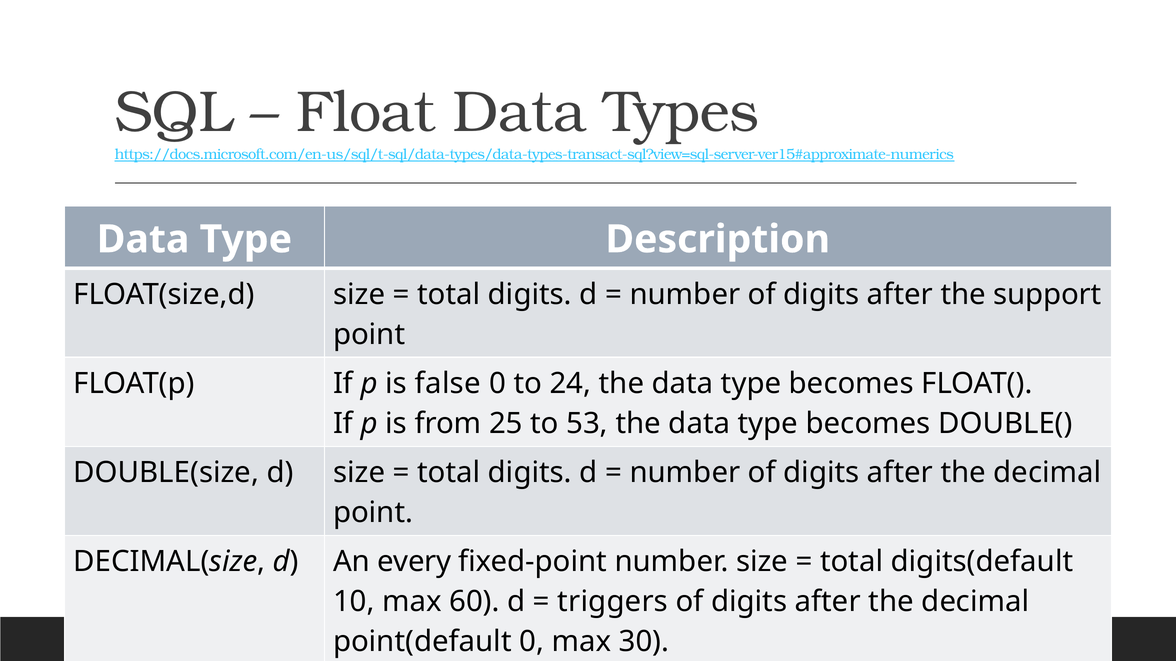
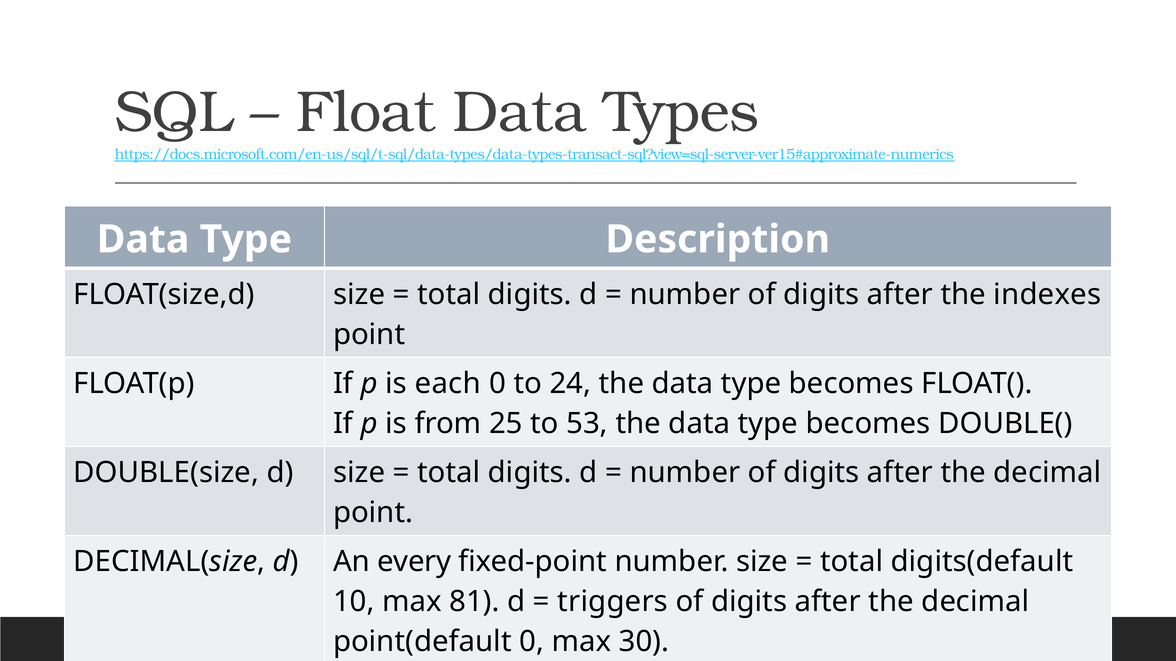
support: support -> indexes (1047, 295)
false: false -> each (448, 384)
60: 60 -> 81 (475, 602)
